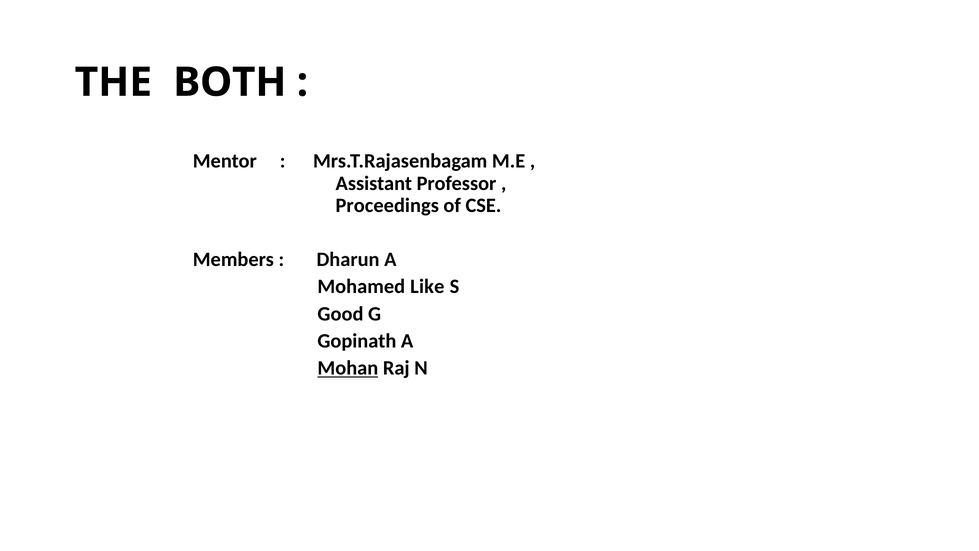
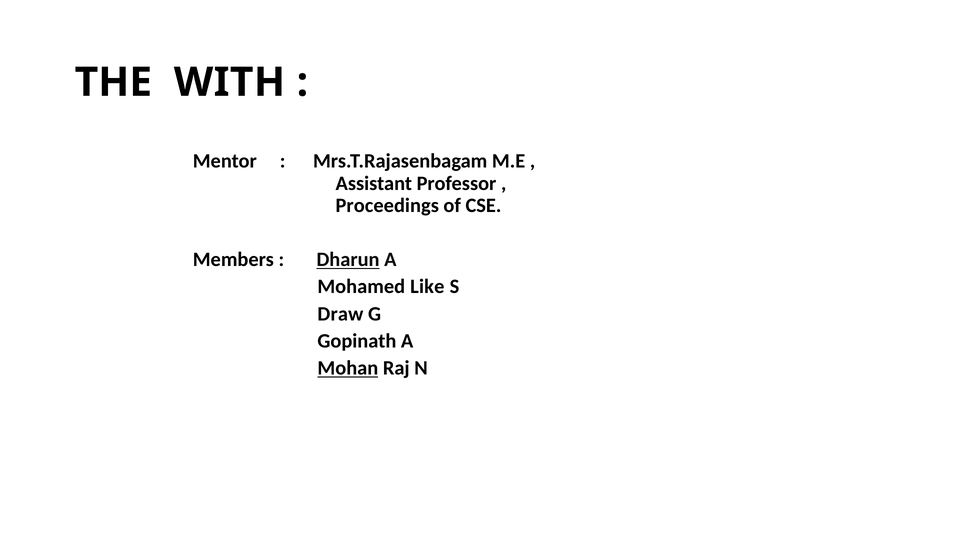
BOTH: BOTH -> WITH (229, 82)
Dharun underline: none -> present (348, 259)
Good: Good -> Draw (340, 314)
